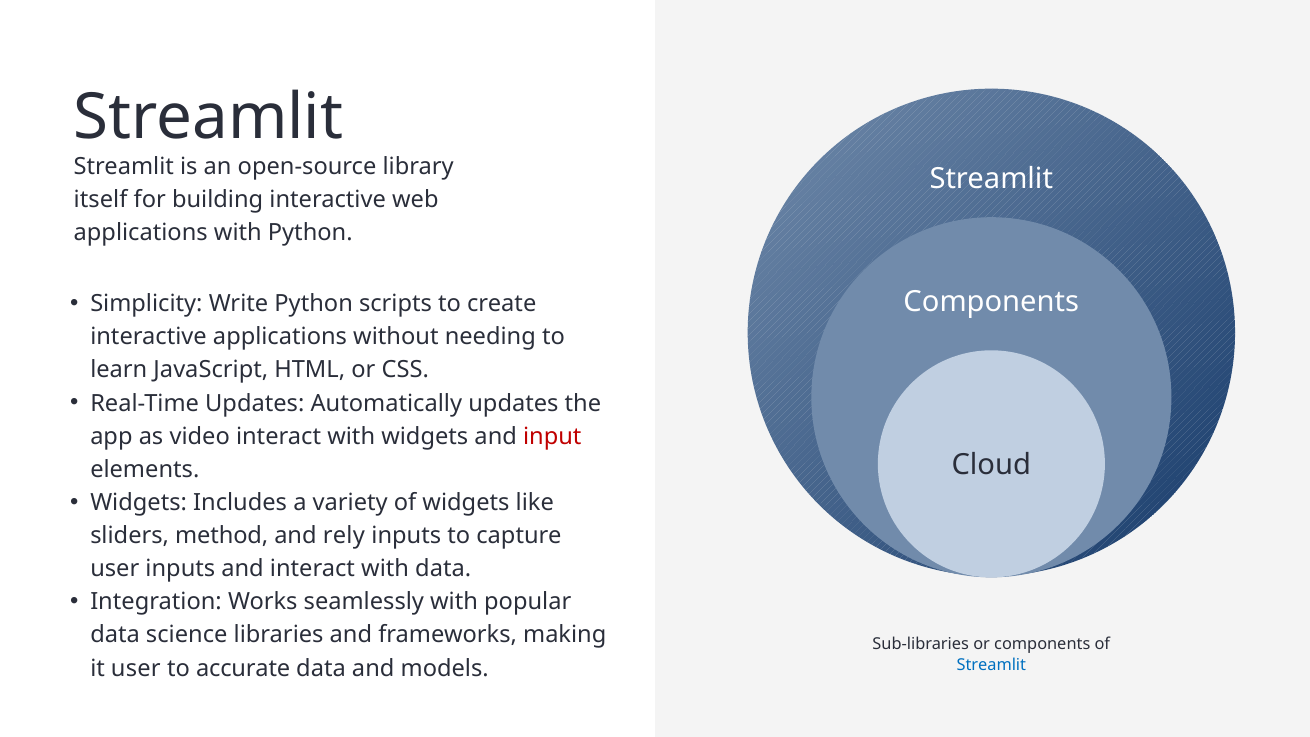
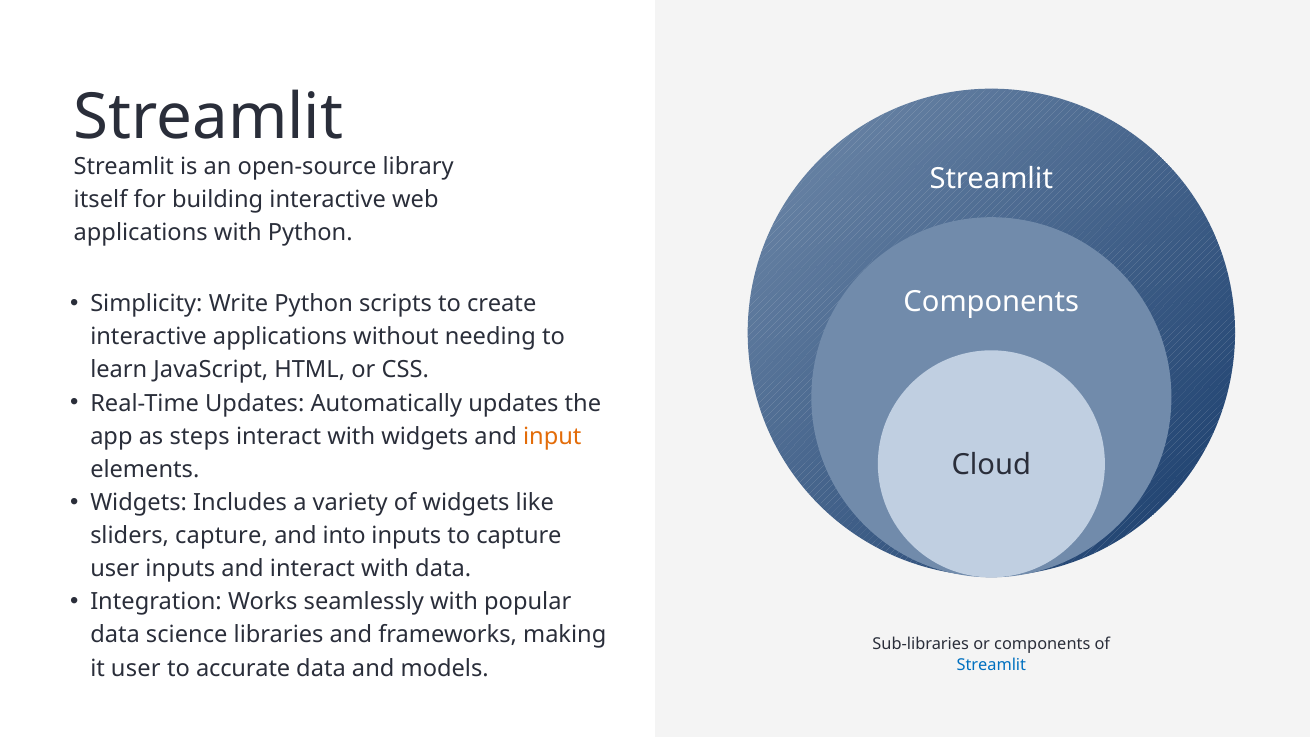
video: video -> steps (200, 436)
input colour: red -> orange (552, 436)
sliders method: method -> capture (222, 536)
rely: rely -> into (344, 536)
